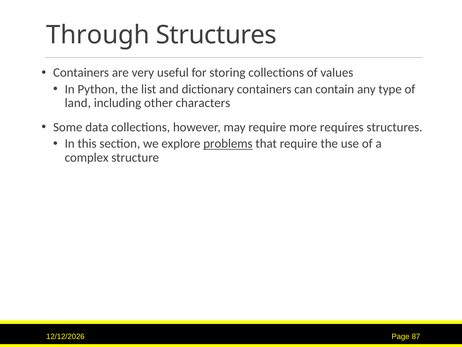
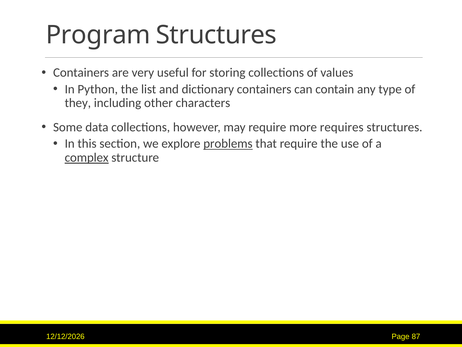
Through: Through -> Program (98, 35)
land: land -> they (78, 103)
complex underline: none -> present (87, 157)
